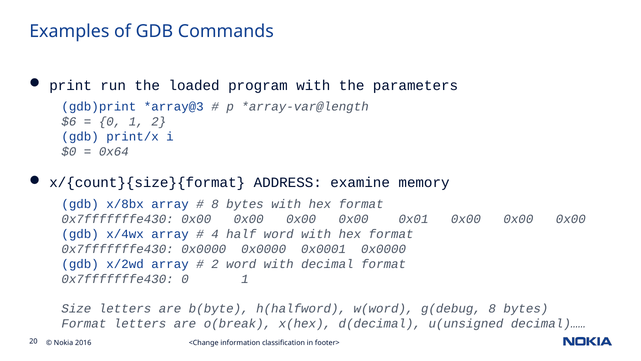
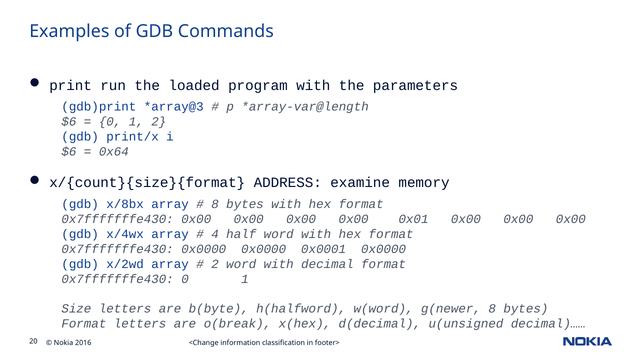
$0: $0 -> $6 (69, 151)
g(debug: g(debug -> g(newer (451, 309)
